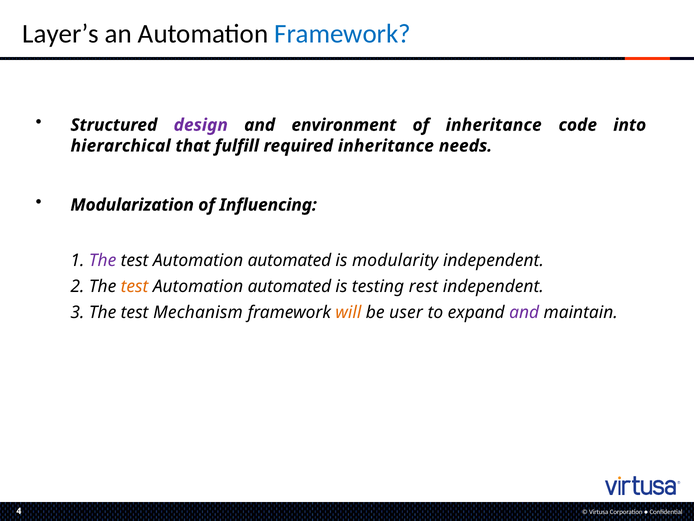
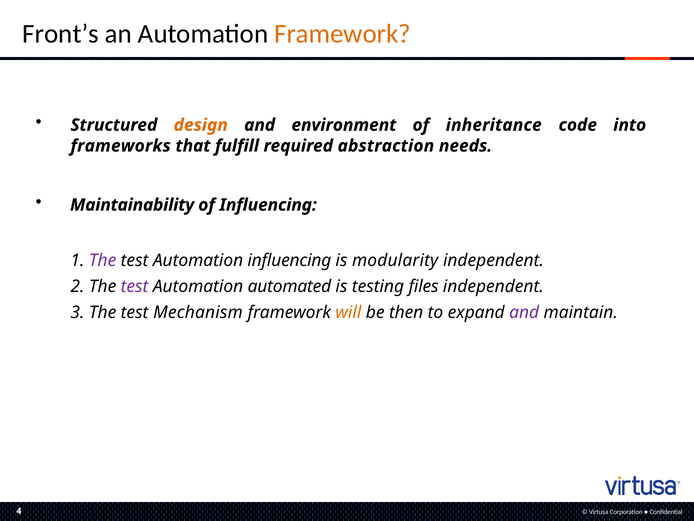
Layer’s: Layer’s -> Front’s (61, 34)
Framework colour: blue -> orange (342, 34)
design colour: purple -> orange (201, 125)
hierarchical: hierarchical -> frameworks (121, 146)
required inheritance: inheritance -> abstraction (386, 146)
Modularization: Modularization -> Maintainability (132, 205)
automated: automated -> influencing (289, 260)
test colour: orange -> purple (135, 286)
rest: rest -> files (424, 286)
user: user -> then (406, 312)
